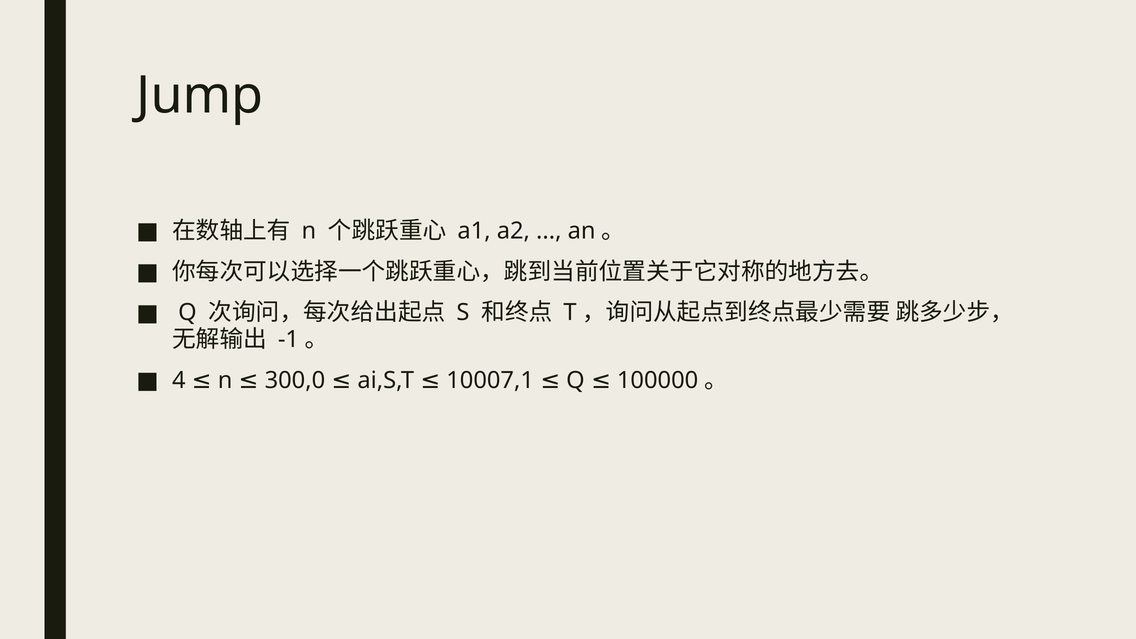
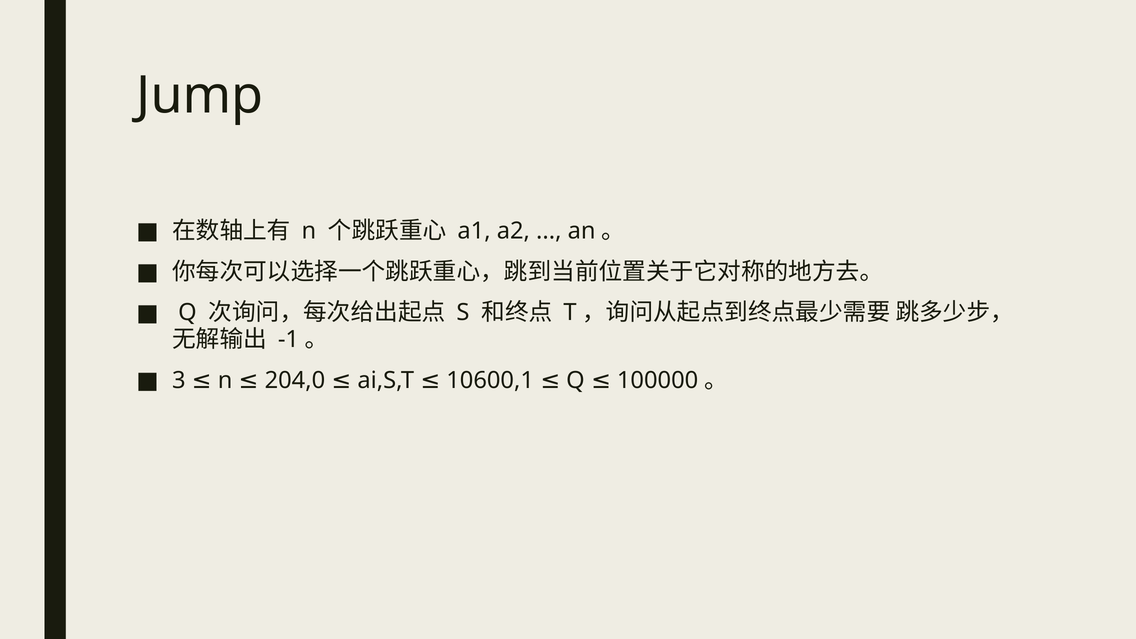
4: 4 -> 3 (179, 380)
300,0: 300,0 -> 204,0 (295, 380)
10007,1: 10007,1 -> 10600,1 (490, 380)
